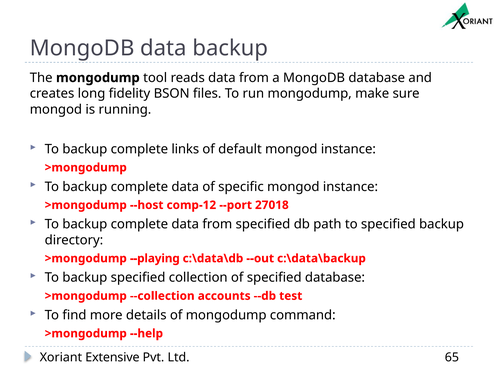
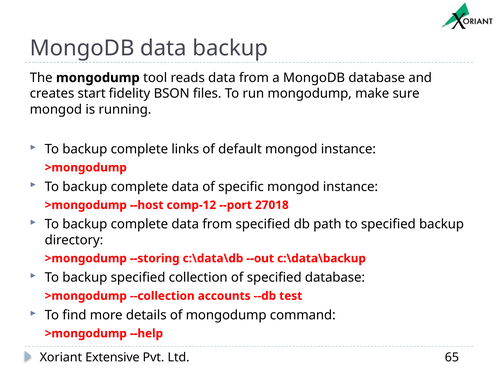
long: long -> start (92, 93)
--playing: --playing -> --storing (155, 258)
